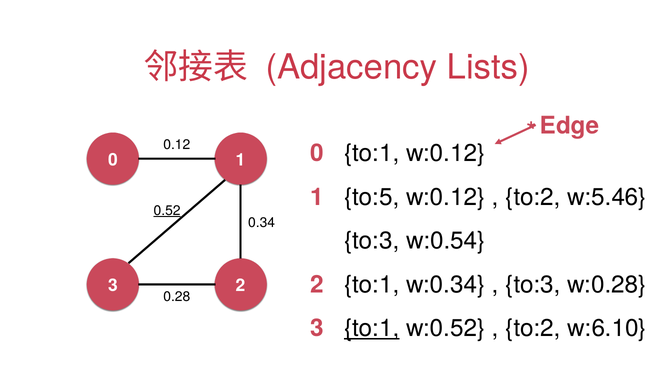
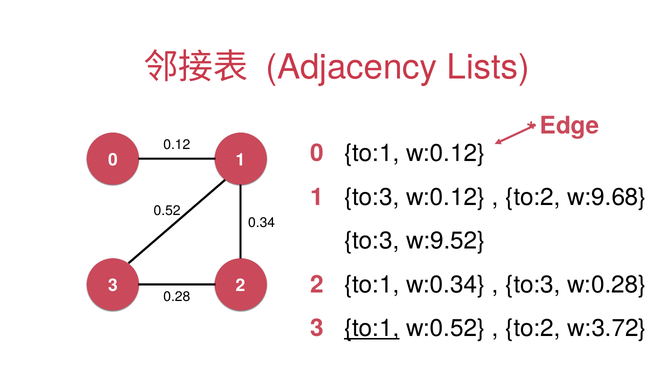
1 to:5: to:5 -> to:3 (372, 197)
w:5.46: w:5.46 -> w:9.68 (607, 197)
0.52 underline: present -> none (167, 211)
w:0.54: w:0.54 -> w:9.52 (446, 241)
w:6.10: w:6.10 -> w:3.72 (607, 329)
